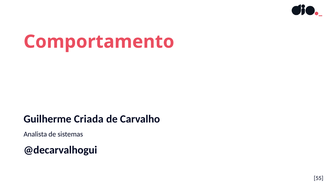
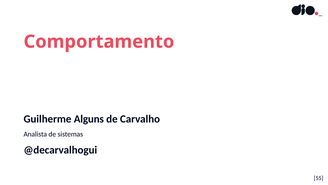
Criada: Criada -> Alguns (89, 119)
